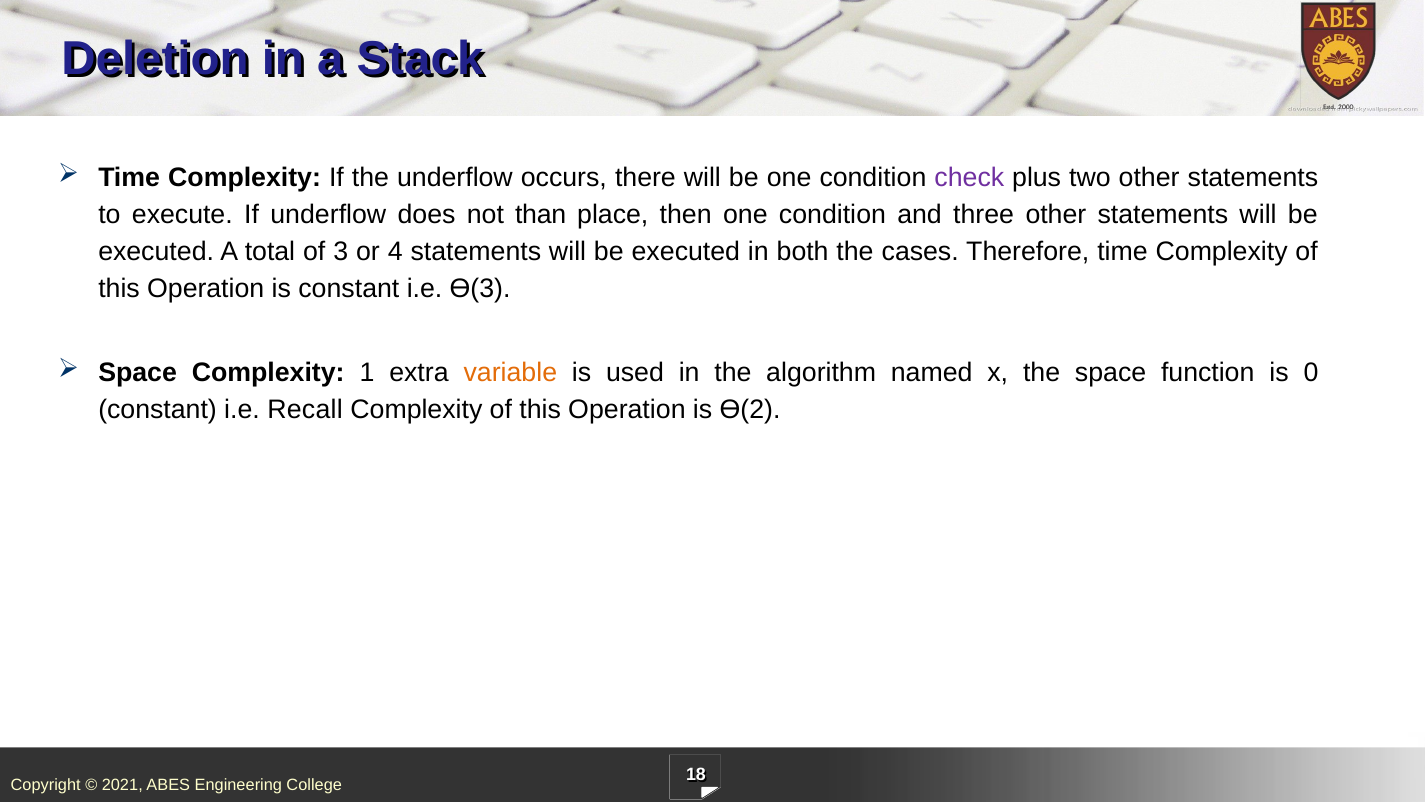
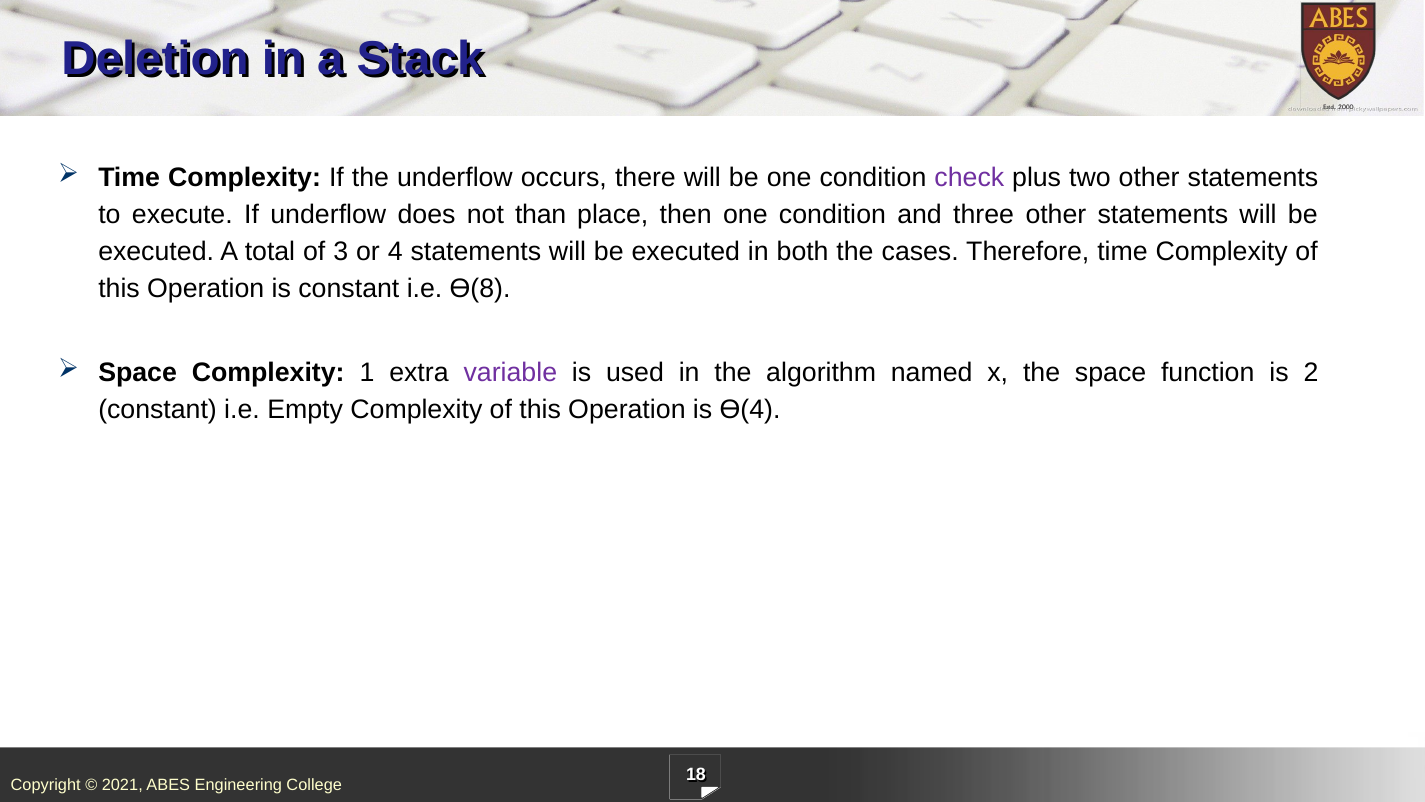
Ɵ(3: Ɵ(3 -> Ɵ(8 (480, 289)
variable colour: orange -> purple (510, 373)
0: 0 -> 2 (1311, 373)
Recall: Recall -> Empty (305, 410)
Ɵ(2: Ɵ(2 -> Ɵ(4 (750, 410)
